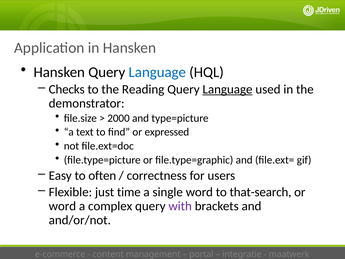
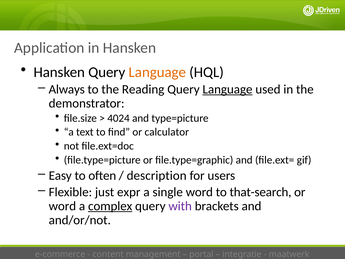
Language colour: blue -> orange (157, 72)
Checks: Checks -> Always (67, 89)
2000: 2000 -> 4024 (118, 118)
expressed: expressed -> calculator (167, 132)
correctness: correctness -> description (157, 175)
time: time -> expr (129, 192)
complex underline: none -> present (110, 206)
